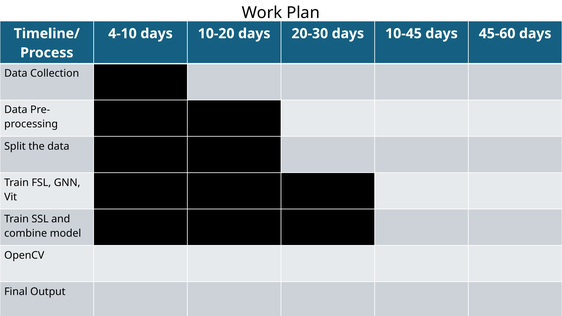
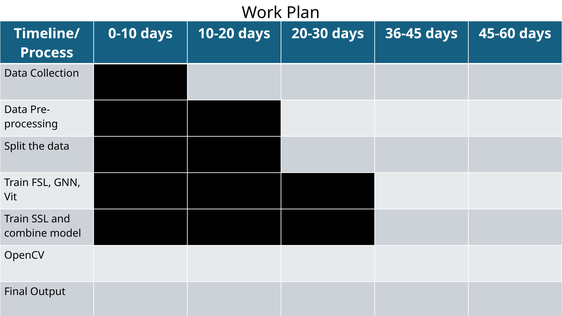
4-10: 4-10 -> 0-10 (122, 34)
10-45: 10-45 -> 36-45 (403, 34)
